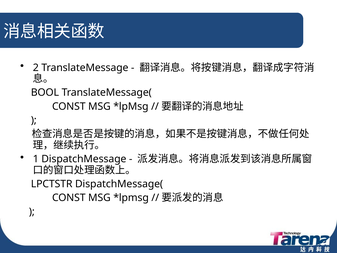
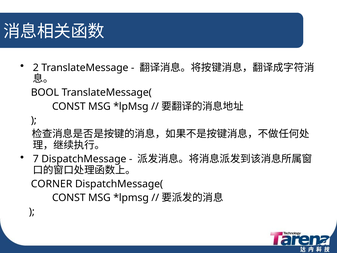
1: 1 -> 7 (36, 159)
LPCTSTR: LPCTSTR -> CORNER (52, 184)
